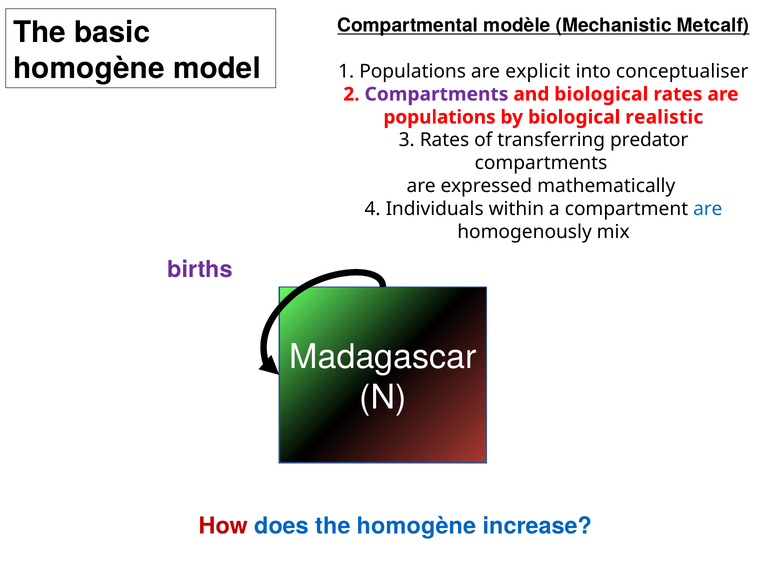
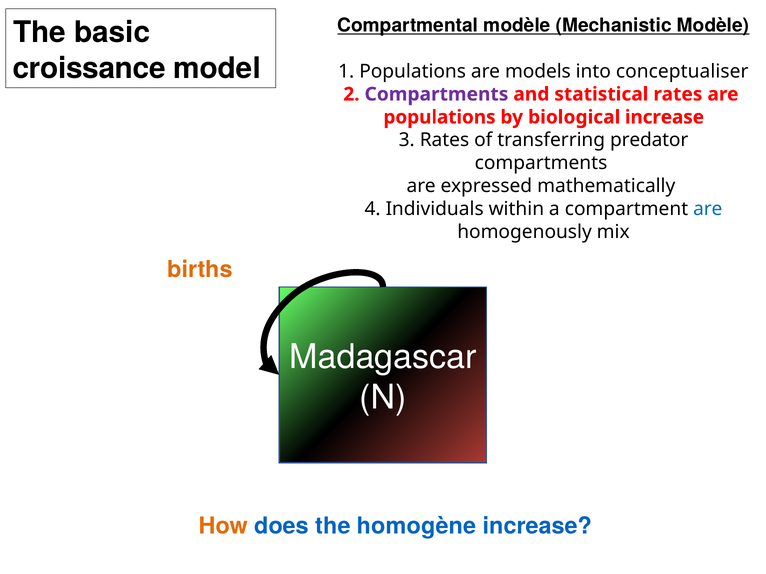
Mechanistic Metcalf: Metcalf -> Modèle (713, 25)
homogène: homogène -> croissance (89, 68)
explicit: explicit -> models (538, 71)
and biological: biological -> statistical (601, 94)
biological realistic: realistic -> increase (664, 117)
births colour: purple -> orange (200, 270)
How colour: red -> orange (224, 526)
